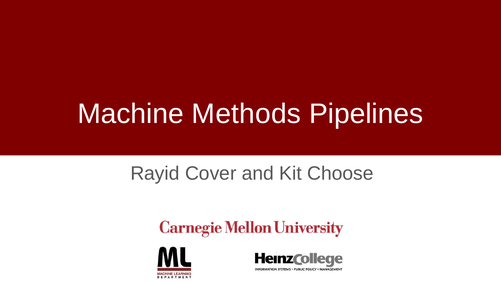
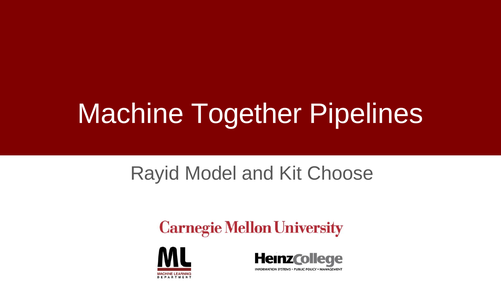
Methods: Methods -> Together (247, 114)
Cover: Cover -> Model (211, 173)
